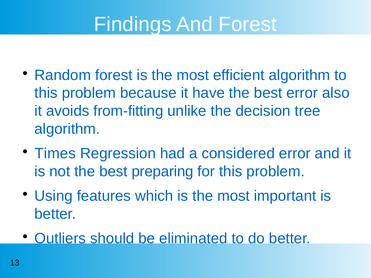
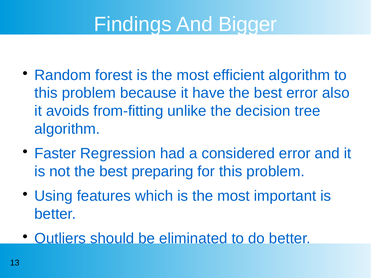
And Forest: Forest -> Bigger (248, 24)
Times: Times -> Faster (55, 154)
